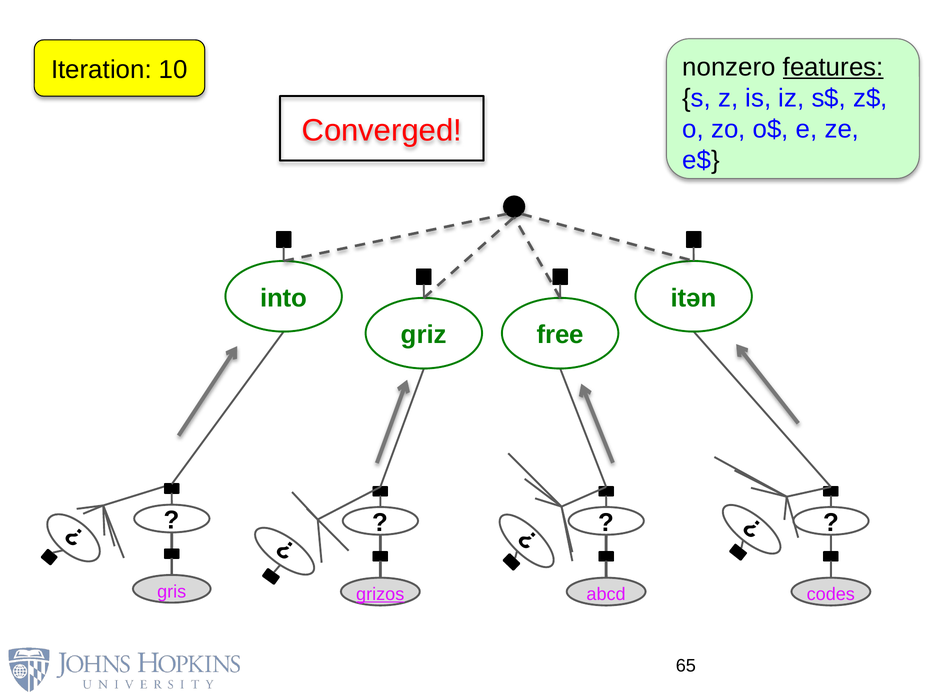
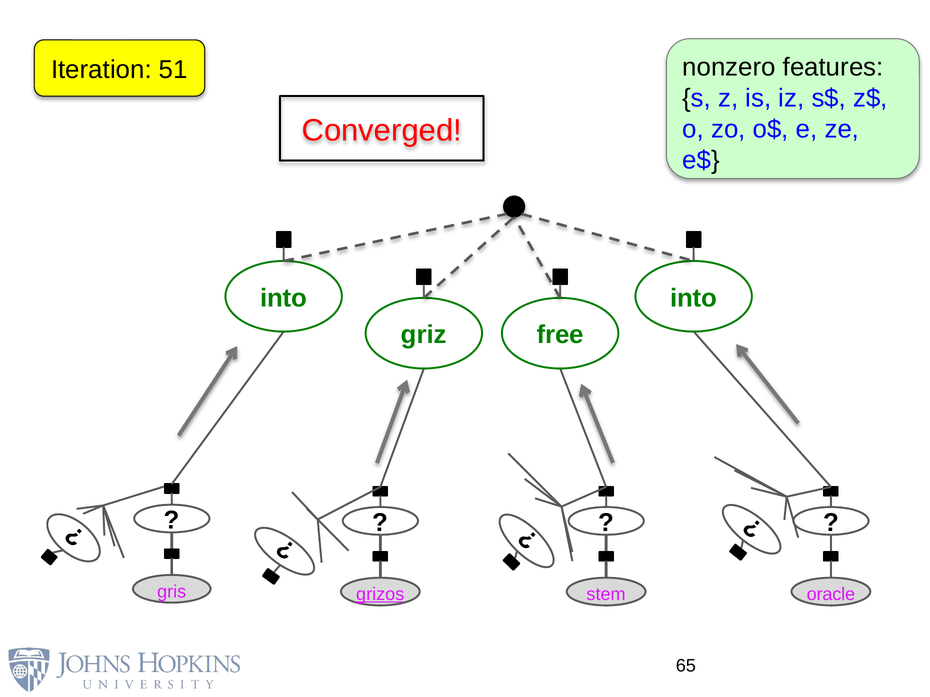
features underline: present -> none (833, 67)
10: 10 -> 51 (173, 70)
itən: itən -> into (694, 298)
abcd: abcd -> stem (606, 595)
codes: codes -> oracle (831, 595)
